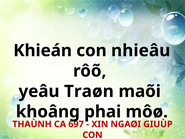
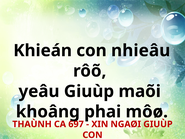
yeâu Traøn: Traøn -> Giuùp (89, 91)
